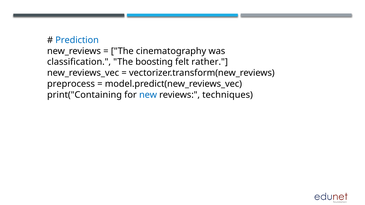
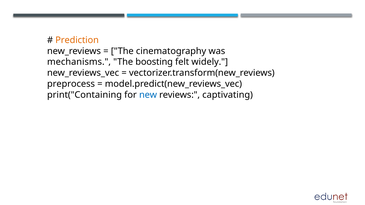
Prediction colour: blue -> orange (77, 40)
classification: classification -> mechanisms (79, 62)
rather: rather -> widely (210, 62)
techniques: techniques -> captivating (228, 95)
